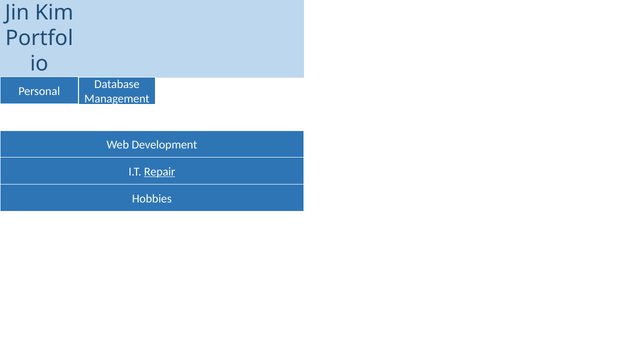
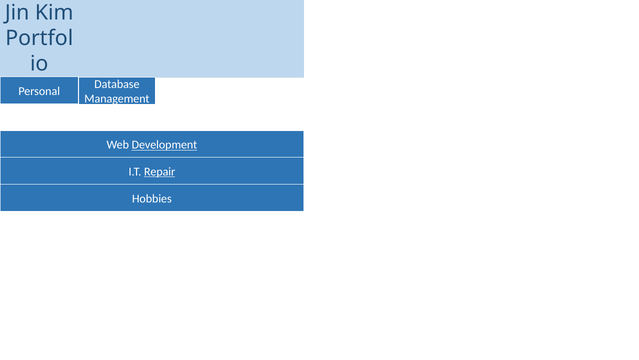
Development underline: none -> present (164, 145)
